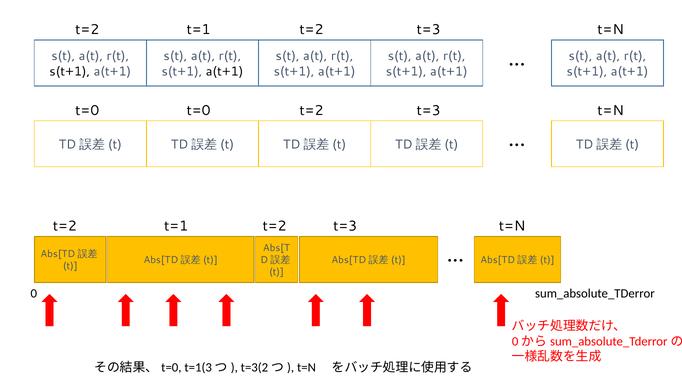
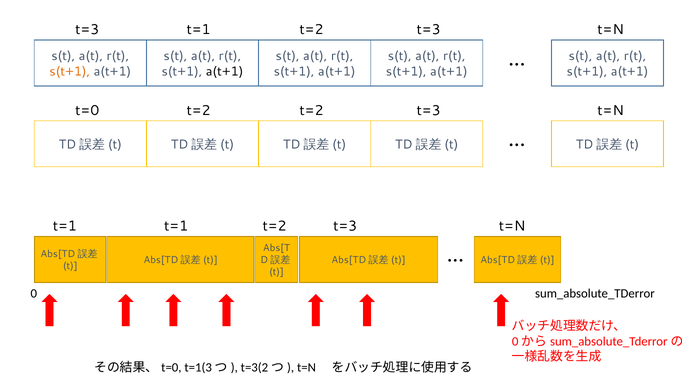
t=2: t=2 -> t=3 (87, 30)
s(t+1 colour: black -> orange (70, 71)
t=0 t=0: t=0 -> t=2 (199, 110)
t=2: t=2 -> t=1 (65, 226)
